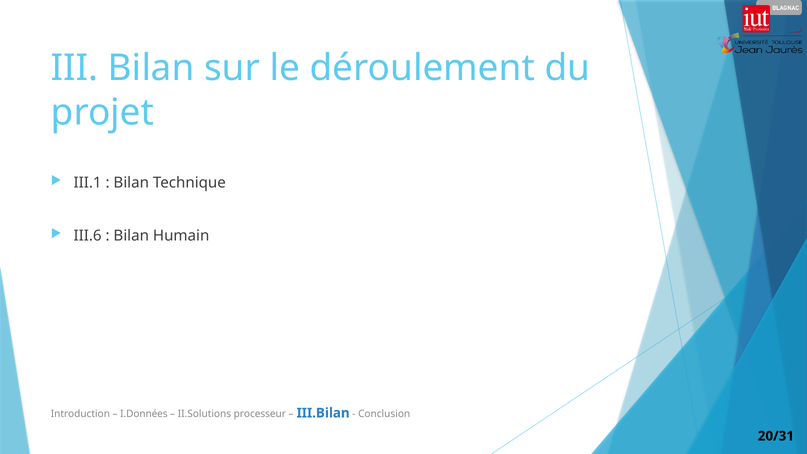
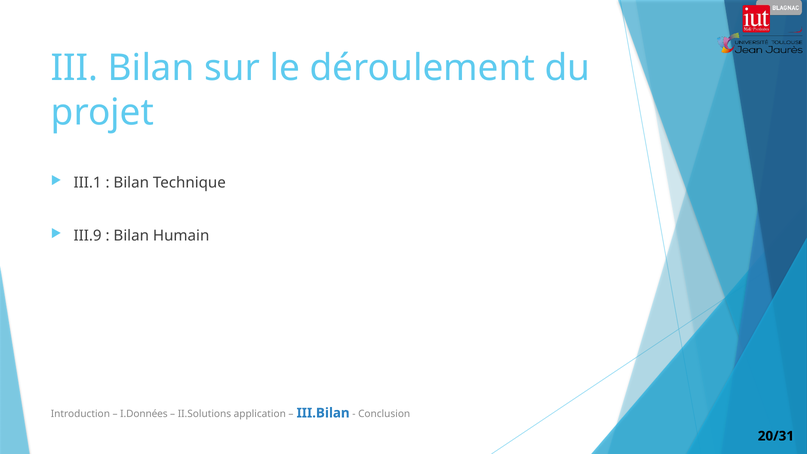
III.6: III.6 -> III.9 (88, 236)
processeur: processeur -> application (260, 414)
